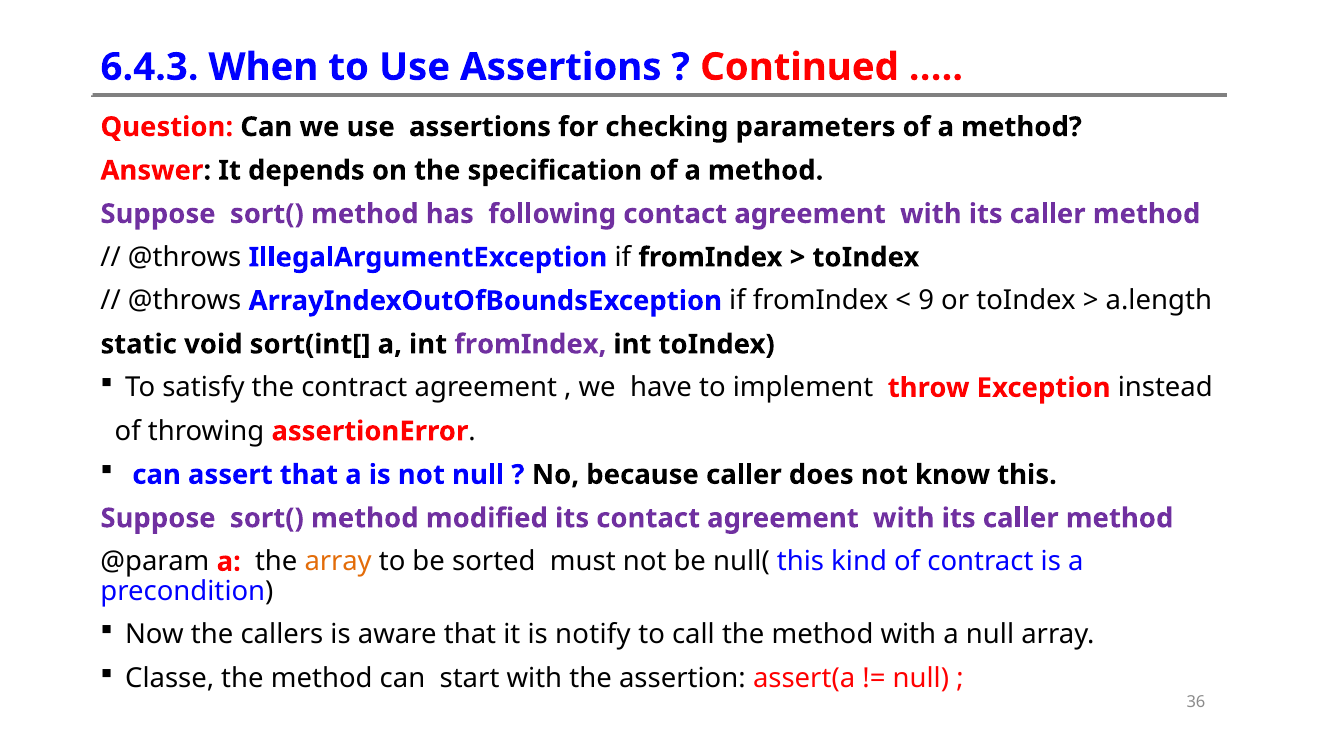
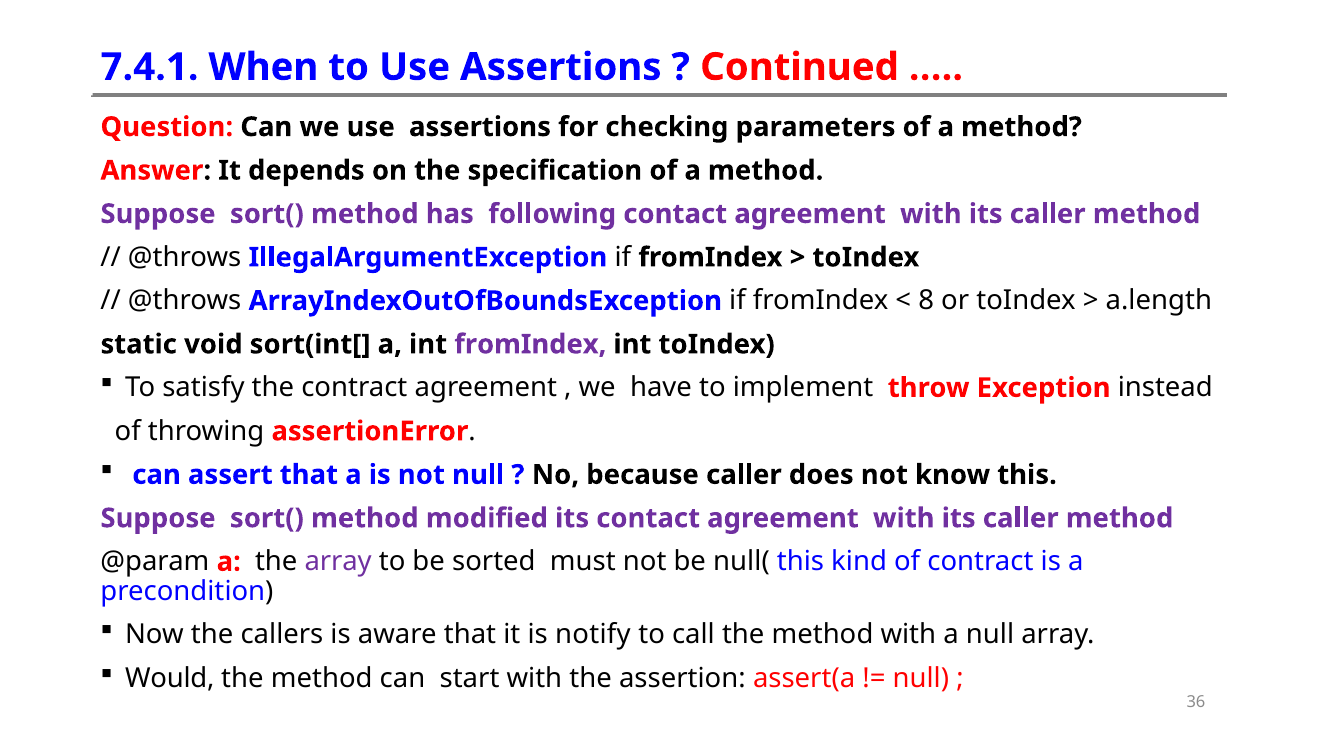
6.4.3: 6.4.3 -> 7.4.1 (150, 67)
9: 9 -> 8 (926, 301)
array colour: orange -> purple (338, 561)
Classe: Classe -> Would (170, 678)
